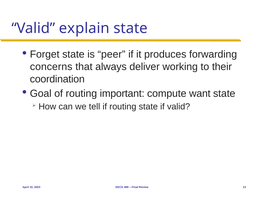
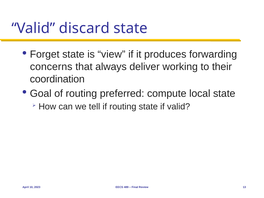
explain: explain -> discard (84, 28)
peer: peer -> view (111, 54)
important: important -> preferred (122, 93)
want: want -> local (200, 93)
